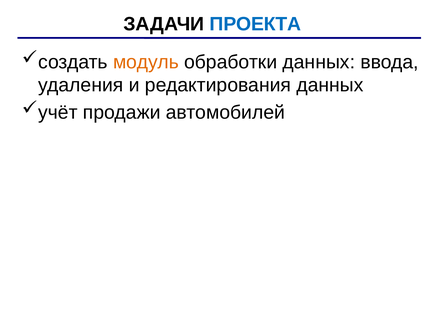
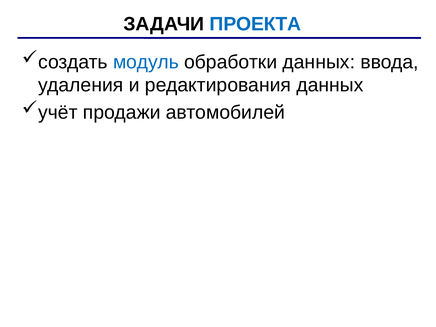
модуль colour: orange -> blue (146, 62)
